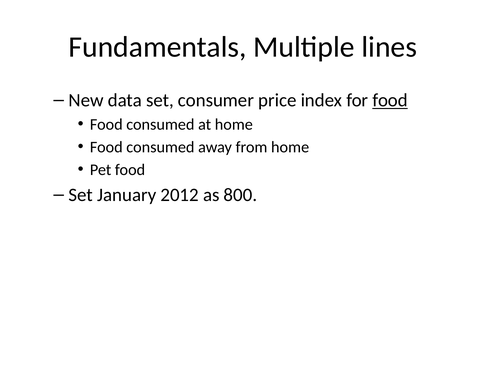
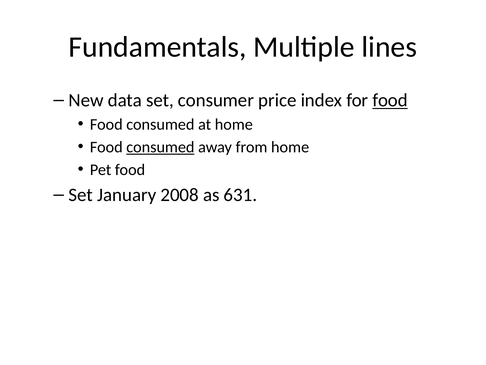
consumed underline: none -> present (160, 147)
2012: 2012 -> 2008 (180, 195)
800: 800 -> 631 (240, 195)
